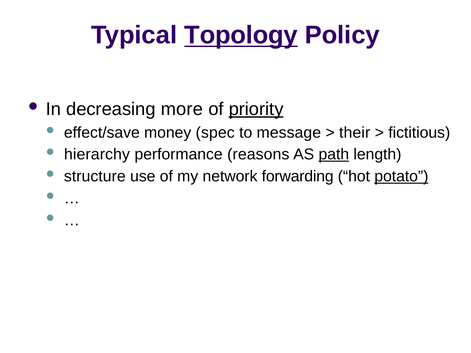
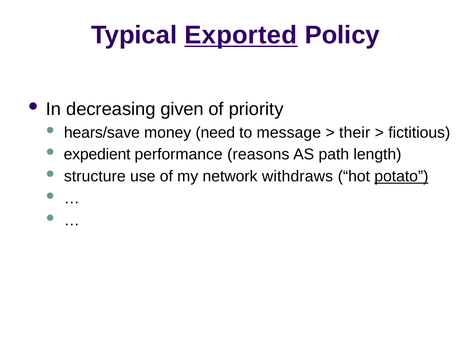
Topology: Topology -> Exported (241, 35)
more: more -> given (182, 109)
priority underline: present -> none (256, 109)
effect/save: effect/save -> hears/save (102, 133)
spec: spec -> need (215, 133)
hierarchy: hierarchy -> expedient (97, 155)
path underline: present -> none (334, 155)
forwarding: forwarding -> withdraws (298, 177)
